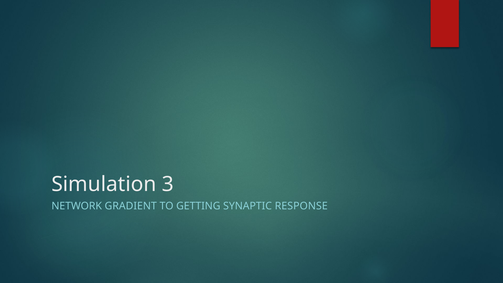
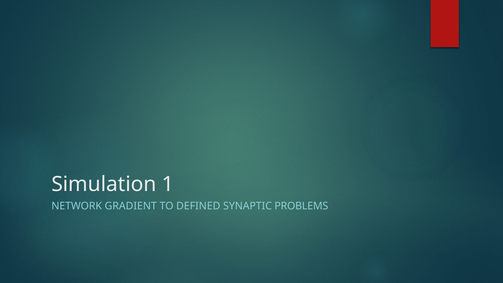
3: 3 -> 1 (168, 184)
GETTING: GETTING -> DEFINED (198, 206)
RESPONSE: RESPONSE -> PROBLEMS (301, 206)
